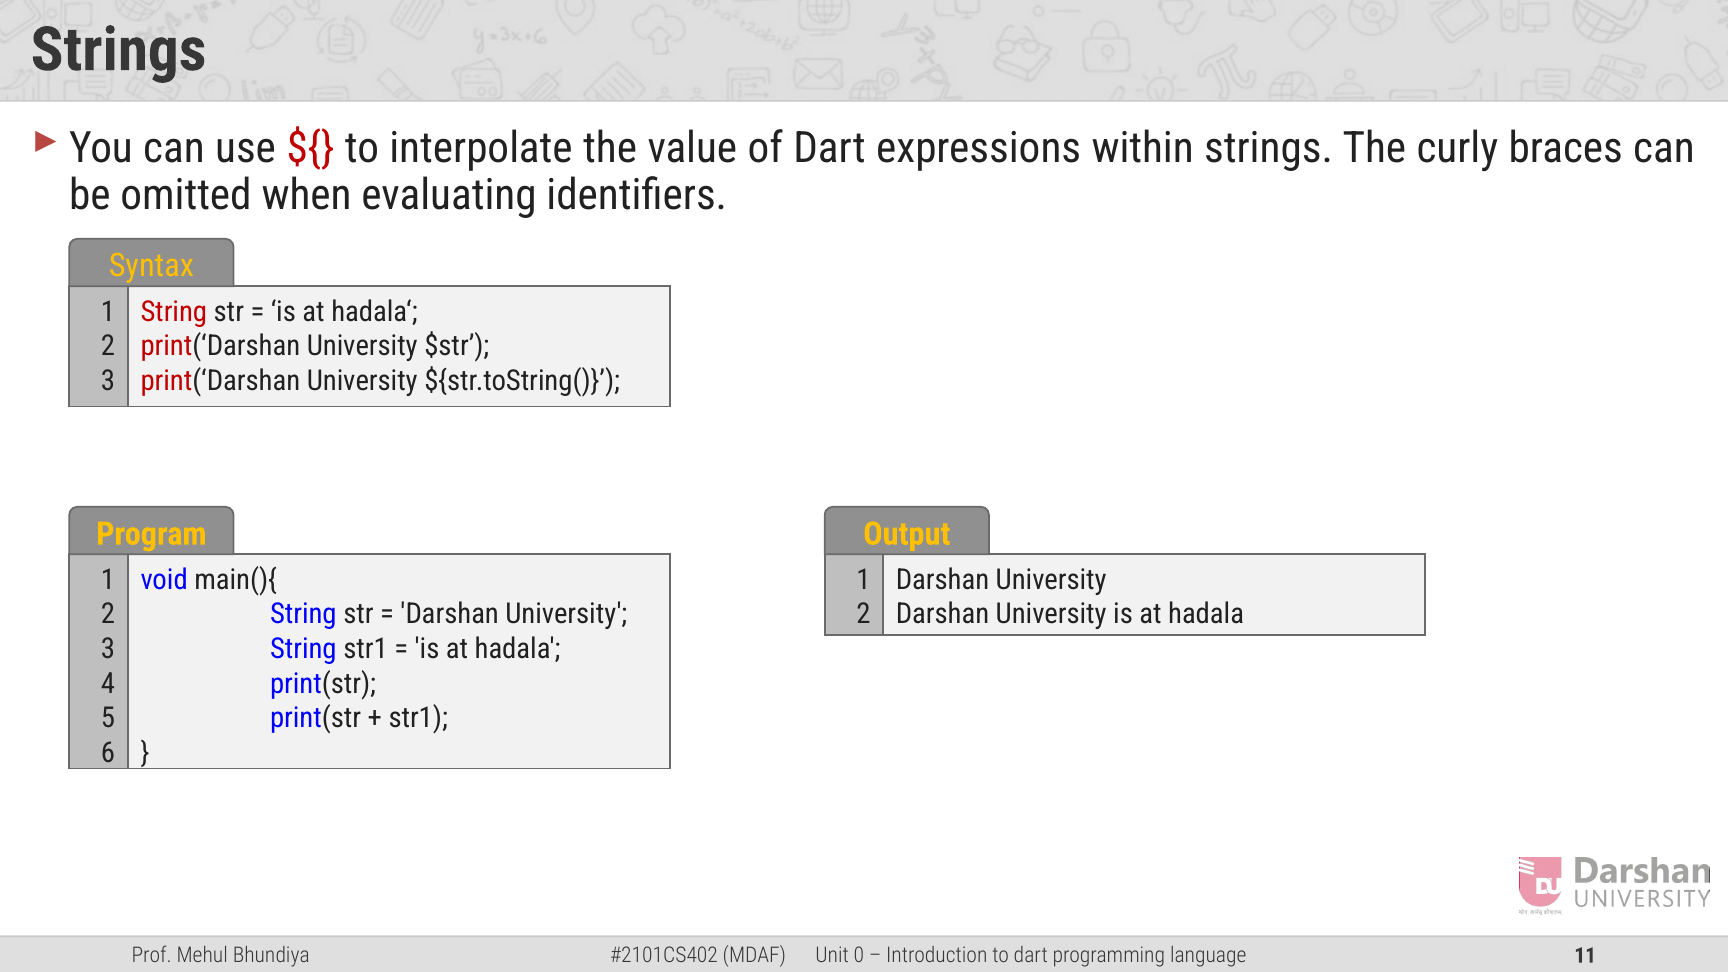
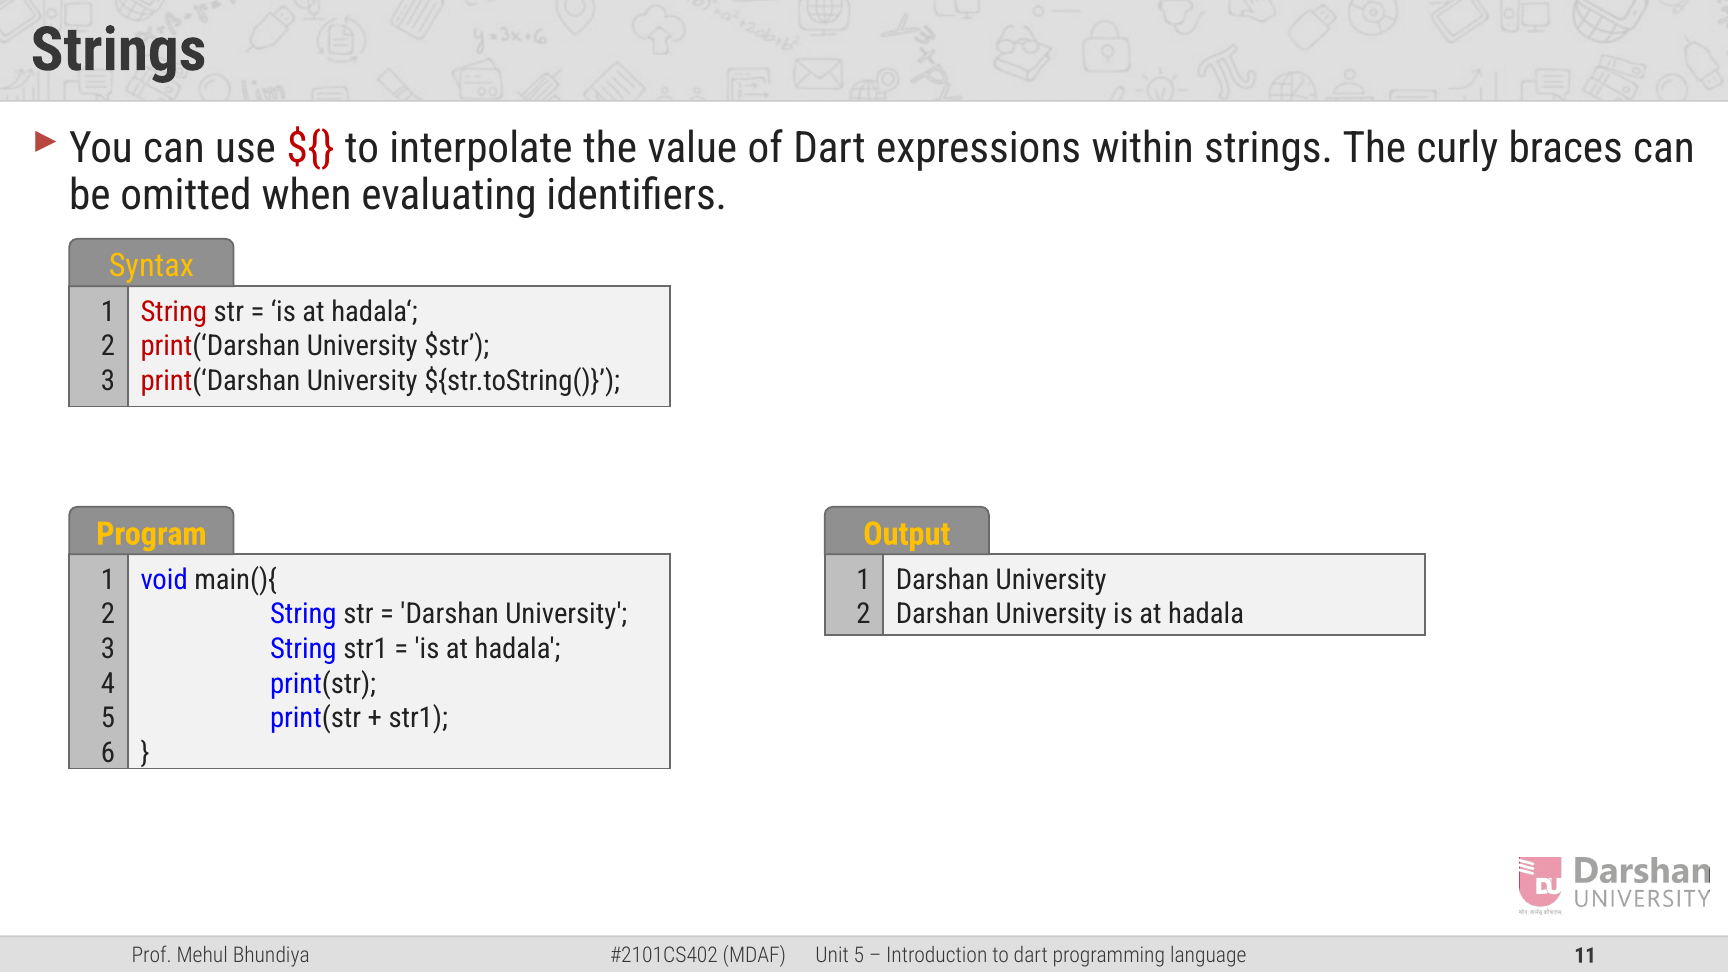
0: 0 -> 5 (859, 955)
